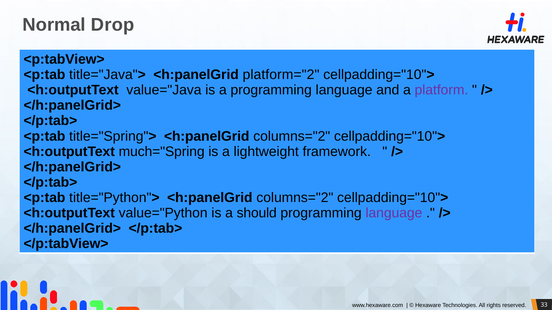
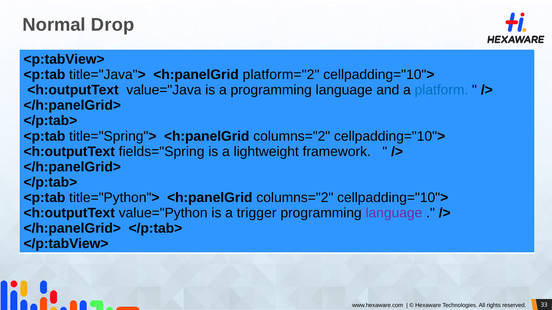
platform colour: purple -> blue (441, 90)
much="Spring: much="Spring -> fields="Spring (162, 152)
should: should -> trigger (257, 213)
